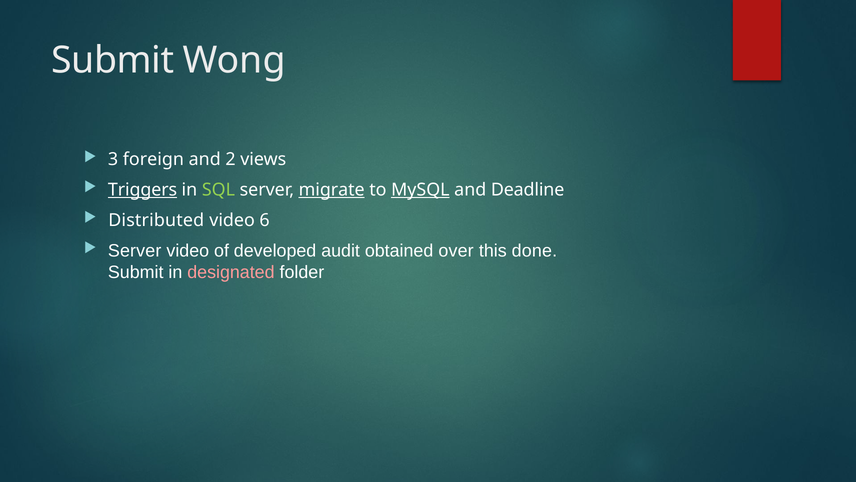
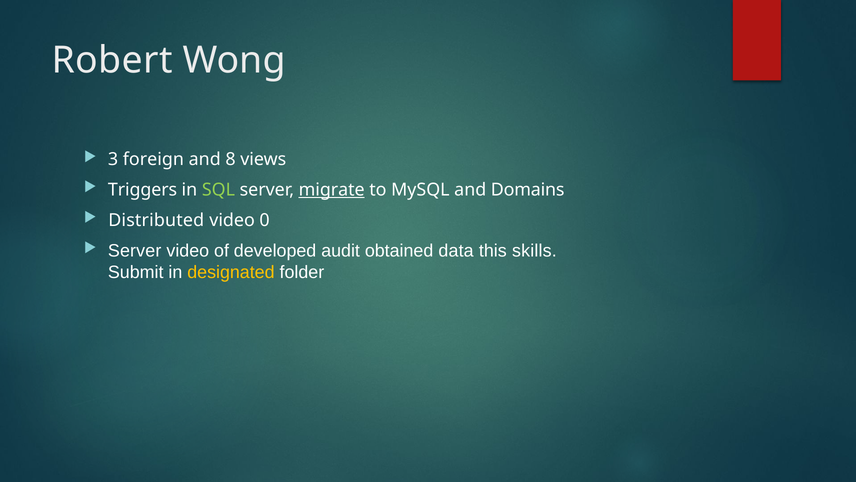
Submit: Submit -> Robert (112, 60)
2: 2 -> 8 (231, 159)
Triggers underline: present -> none (143, 190)
MySQL underline: present -> none (420, 190)
Deadline: Deadline -> Domains (528, 190)
6: 6 -> 0 (265, 220)
over: over -> data (456, 250)
done: done -> skills (534, 250)
designated colour: pink -> yellow (231, 272)
